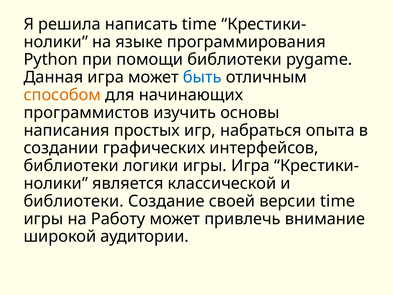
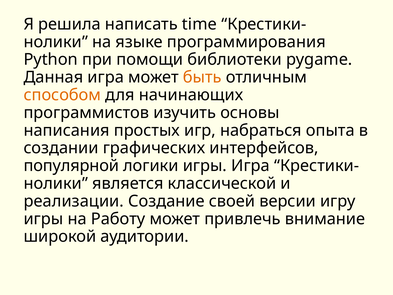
быть colour: blue -> orange (202, 77)
библиотеки: библиотеки -> популярной (71, 166)
библиотеки: библиотеки -> реализации (74, 201)
версии time: time -> игру (338, 201)
